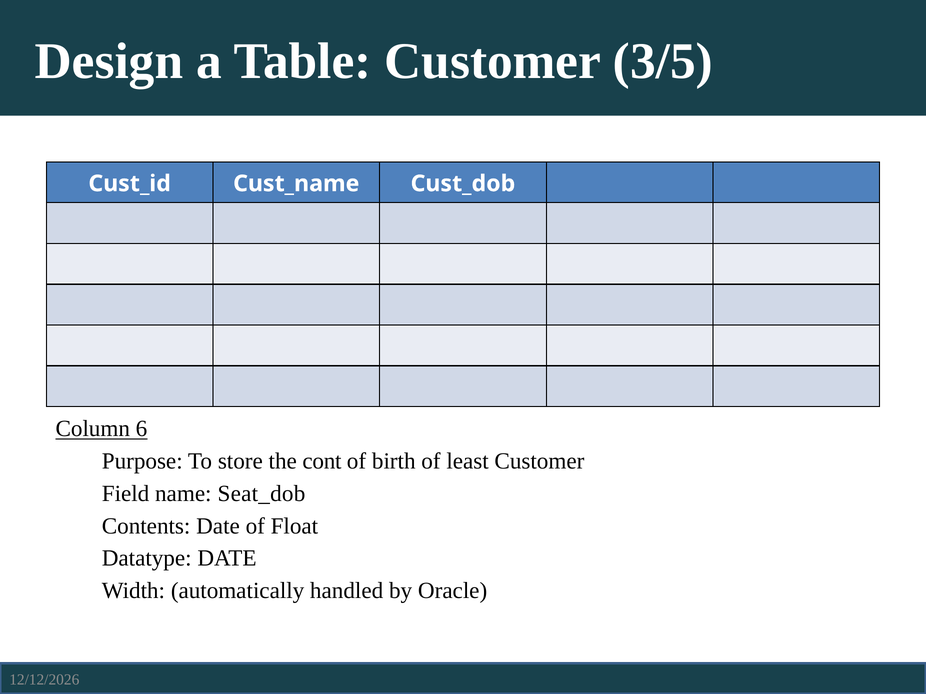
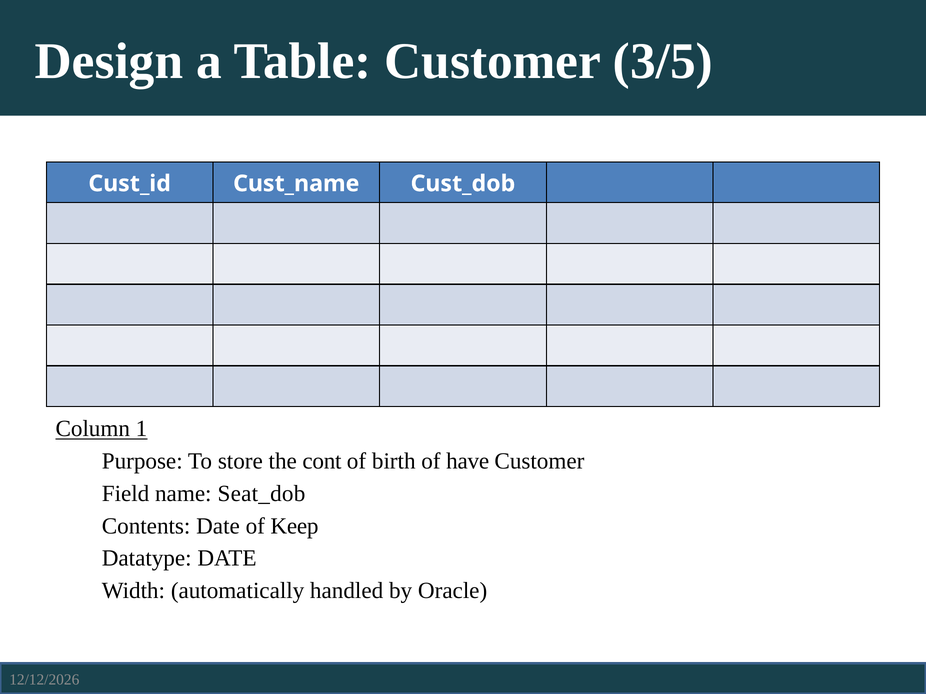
6: 6 -> 1 (141, 429)
least: least -> have (468, 462)
Float: Float -> Keep (294, 526)
